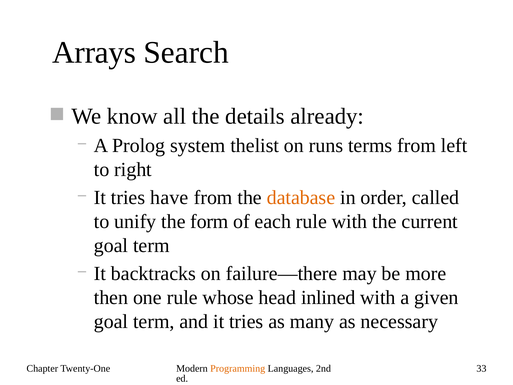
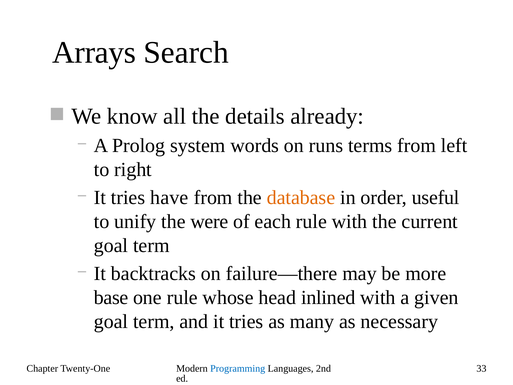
thelist: thelist -> words (255, 146)
called: called -> useful (436, 198)
form: form -> were (209, 221)
then: then -> base (111, 297)
Programming colour: orange -> blue (238, 368)
